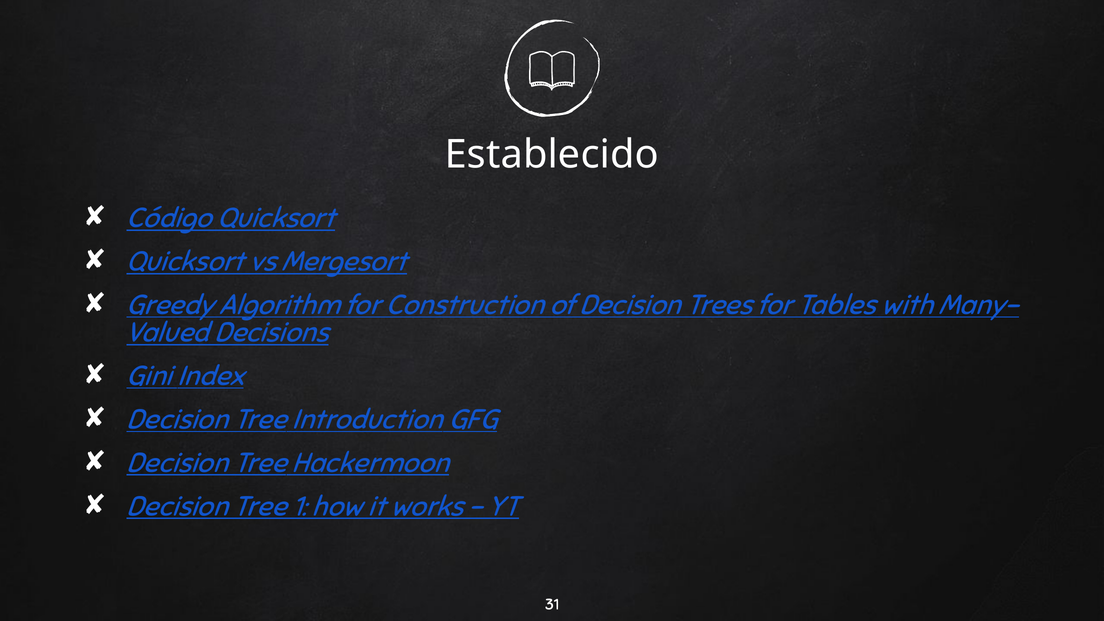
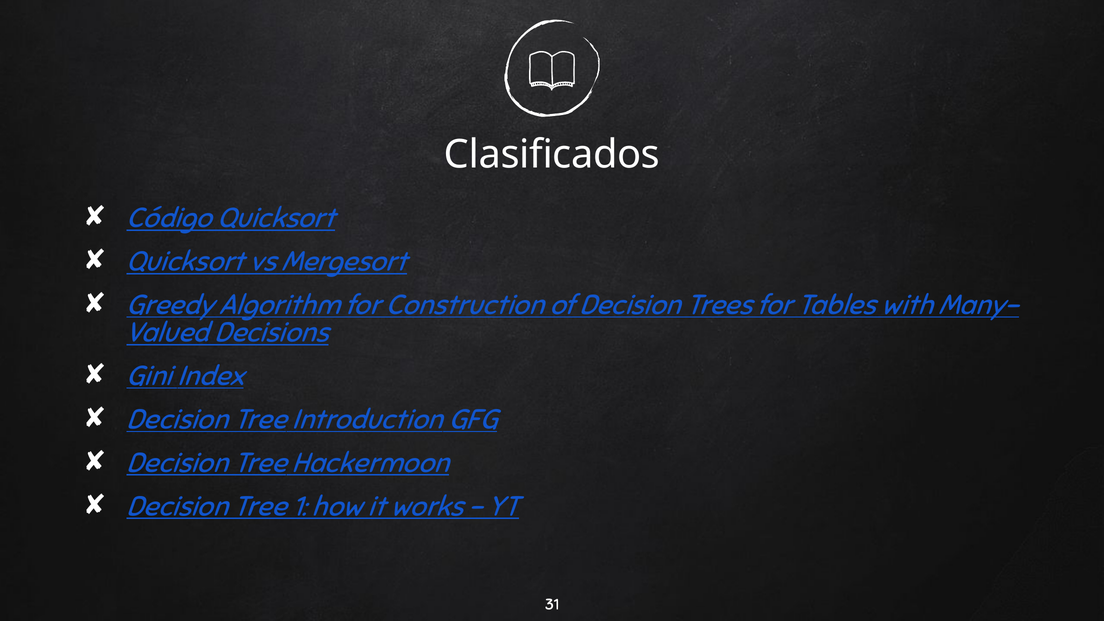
Establecido: Establecido -> Clasificados (552, 155)
